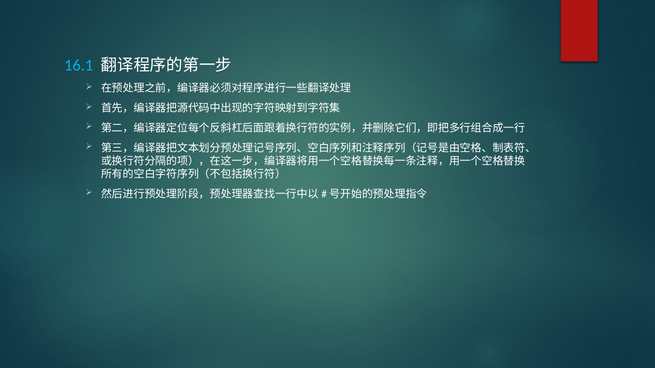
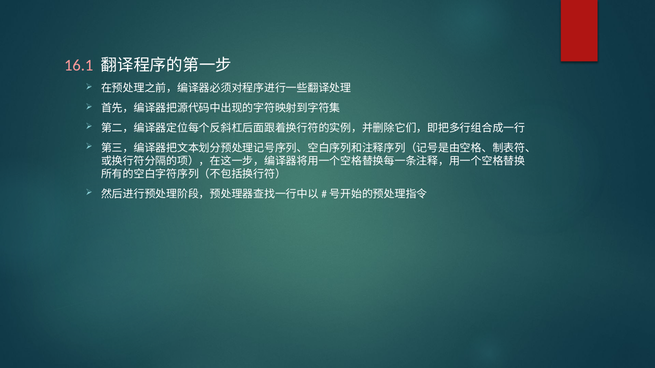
16.1 colour: light blue -> pink (79, 66)
